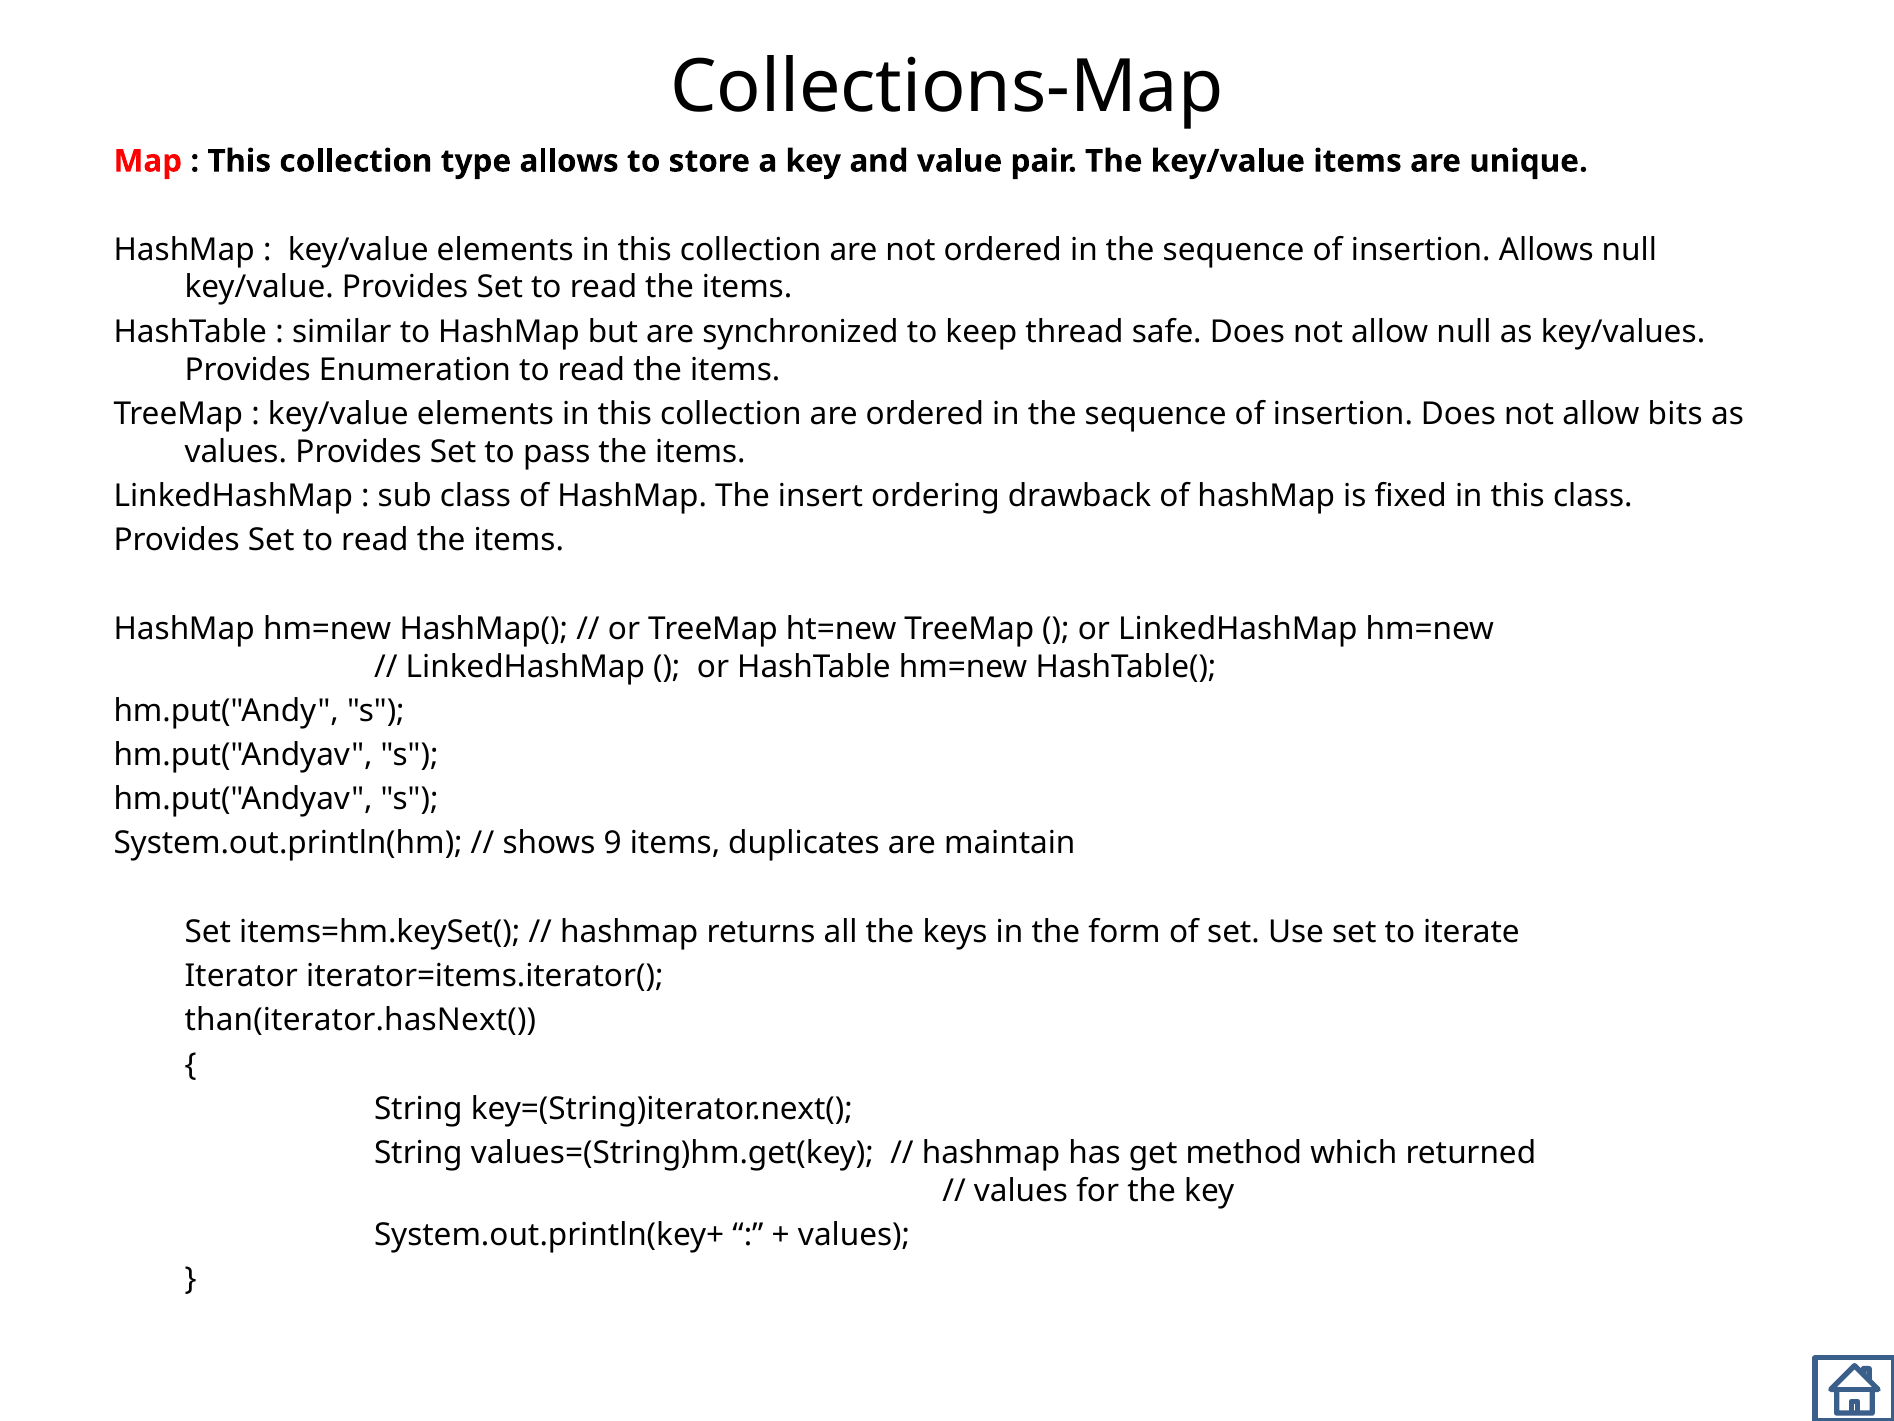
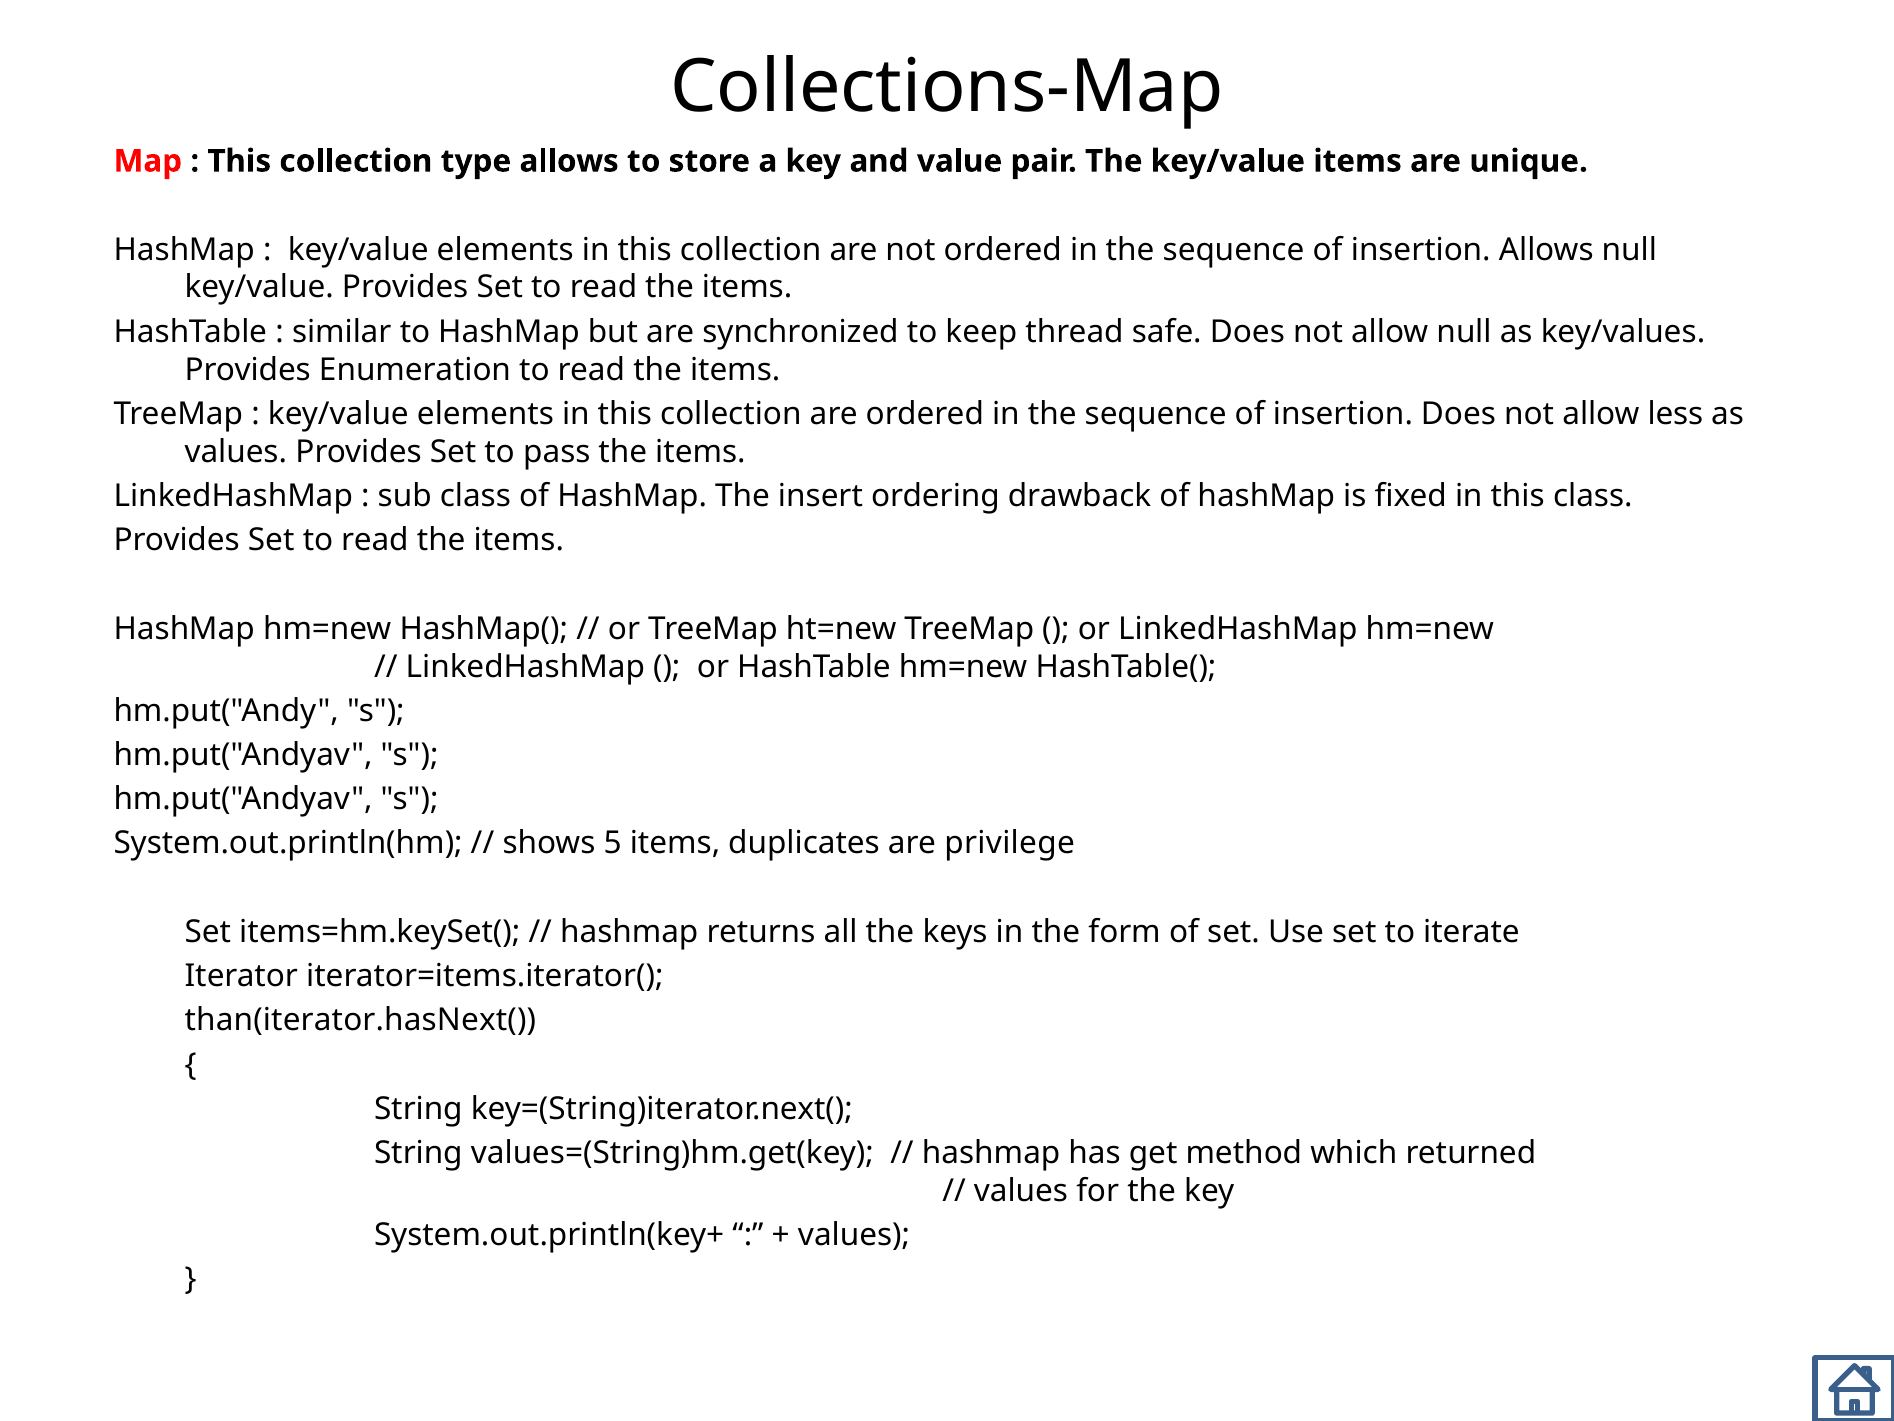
bits: bits -> less (1675, 414)
9: 9 -> 5 (613, 843)
maintain: maintain -> privilege (1010, 843)
